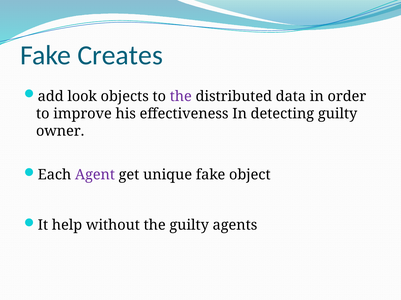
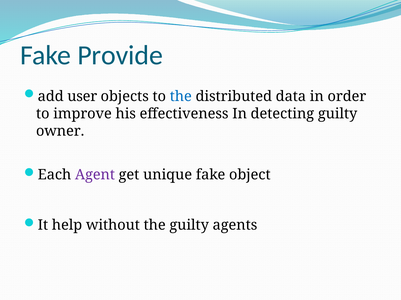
Creates: Creates -> Provide (120, 55)
look: look -> user (82, 97)
the colour: purple -> blue (181, 97)
